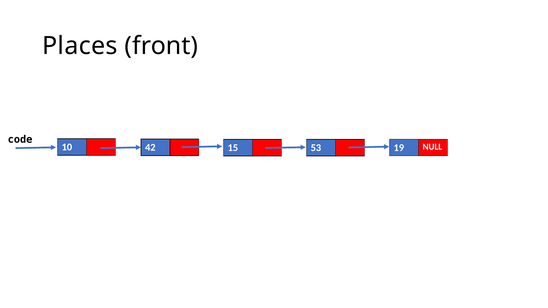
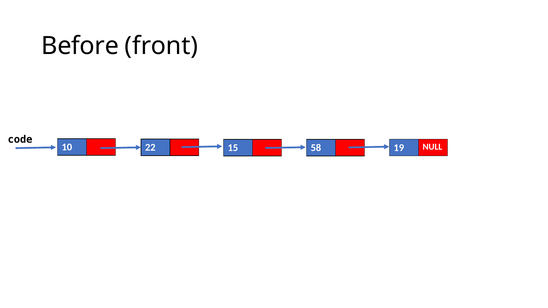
Places: Places -> Before (80, 46)
42: 42 -> 22 (150, 148)
53: 53 -> 58 (316, 148)
